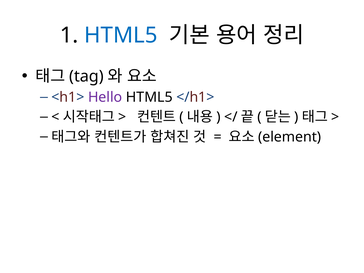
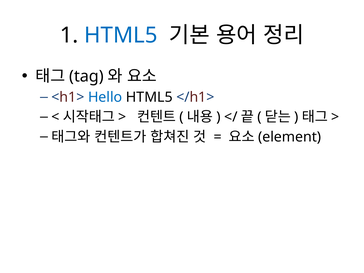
Hello colour: purple -> blue (105, 97)
